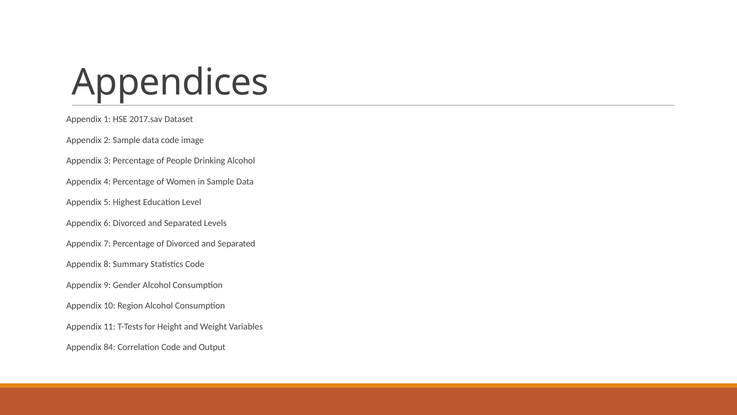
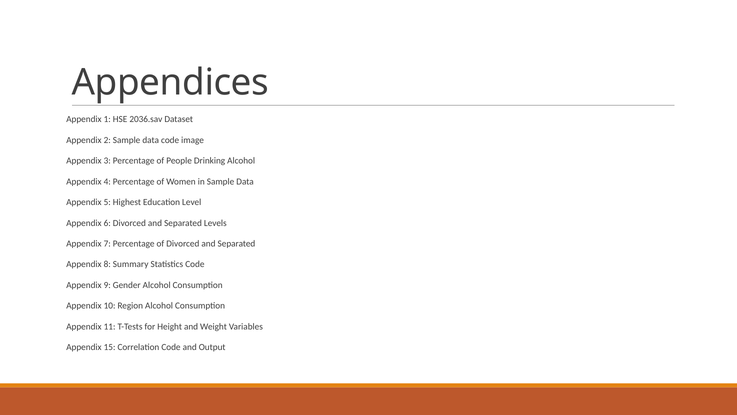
2017.sav: 2017.sav -> 2036.sav (146, 119)
84: 84 -> 15 (110, 347)
